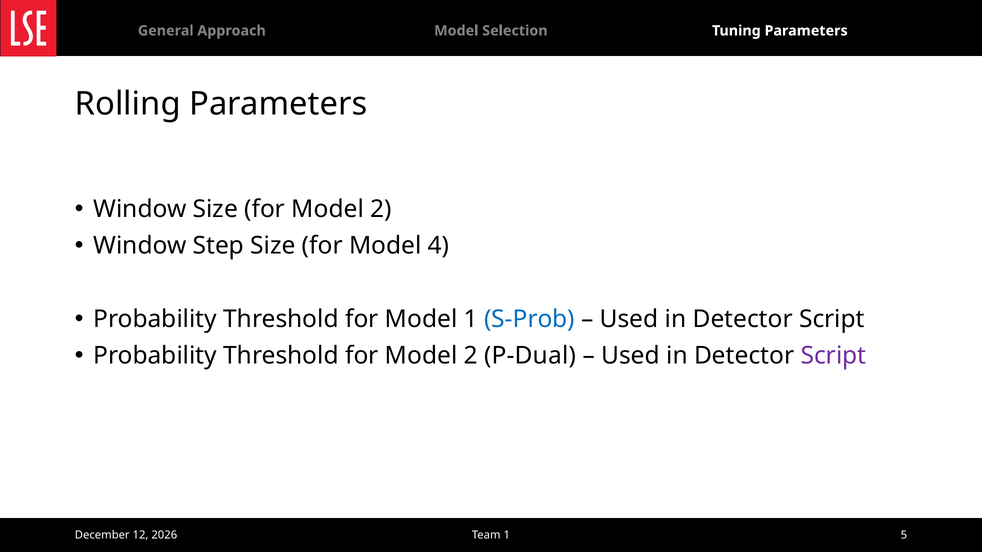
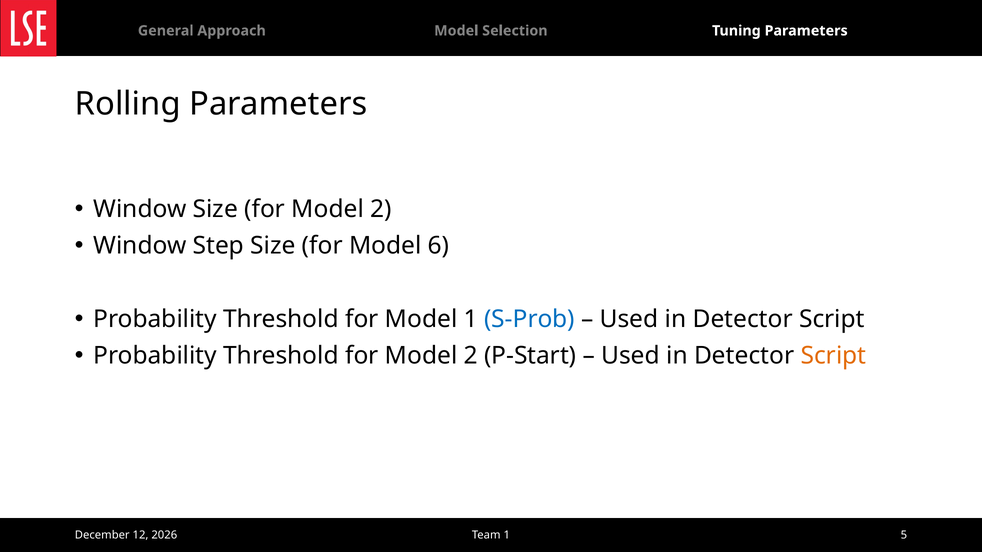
4: 4 -> 6 (439, 246)
P-Dual: P-Dual -> P-Start (530, 356)
Script colour: purple -> orange (833, 356)
